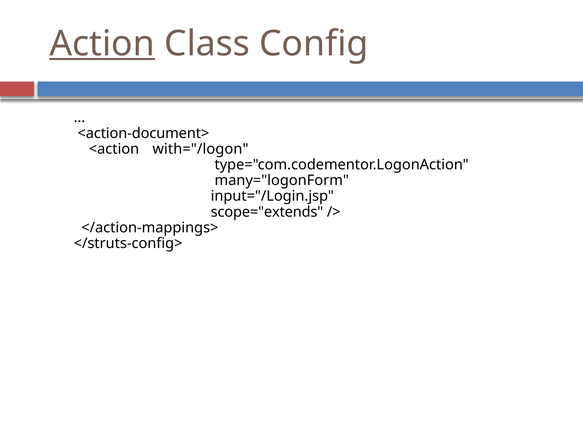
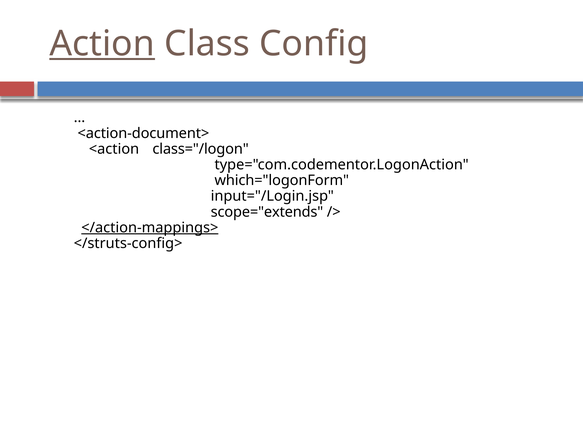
with="/logon: with="/logon -> class="/logon (201, 149)
many="logonForm: many="logonForm -> which="logonForm (282, 181)
</action-mappings> underline: none -> present (150, 228)
